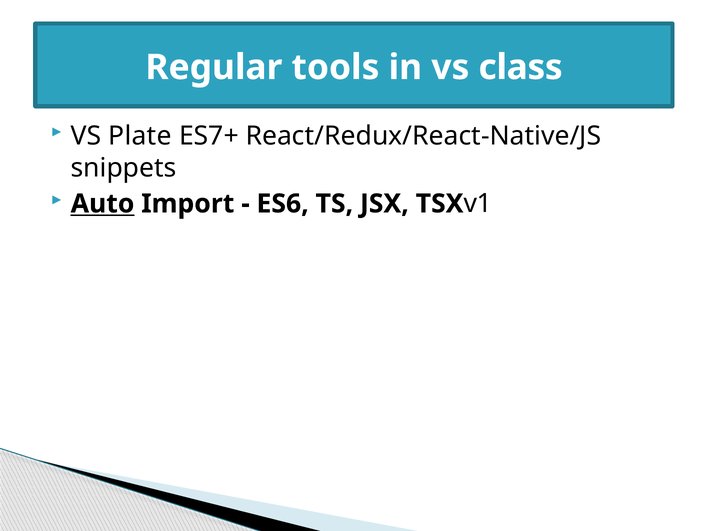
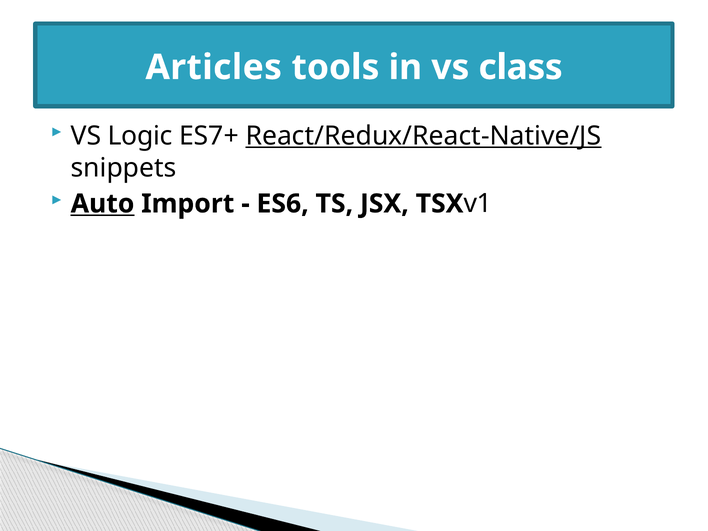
Regular: Regular -> Articles (214, 67)
Plate: Plate -> Logic (140, 136)
React/Redux/React-Native/JS underline: none -> present (423, 136)
